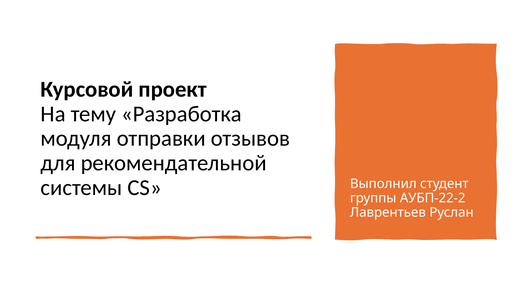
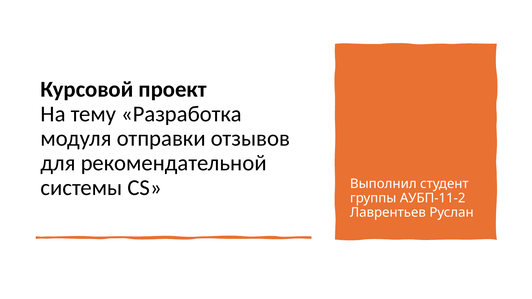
АУБП-22-2: АУБП-22-2 -> АУБП-11-2 (433, 198)
